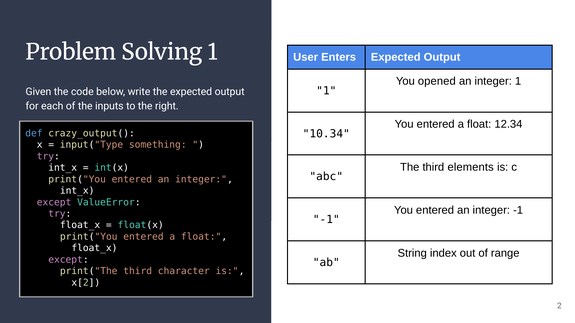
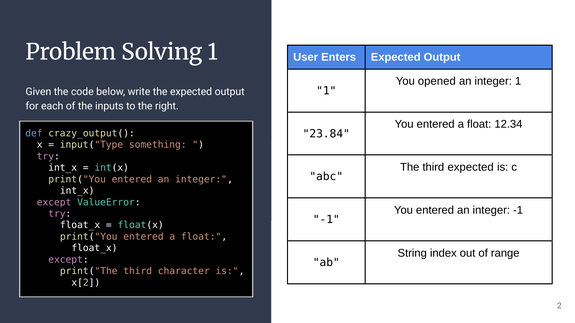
10.34: 10.34 -> 23.84 (326, 134)
third elements: elements -> expected (471, 167)
